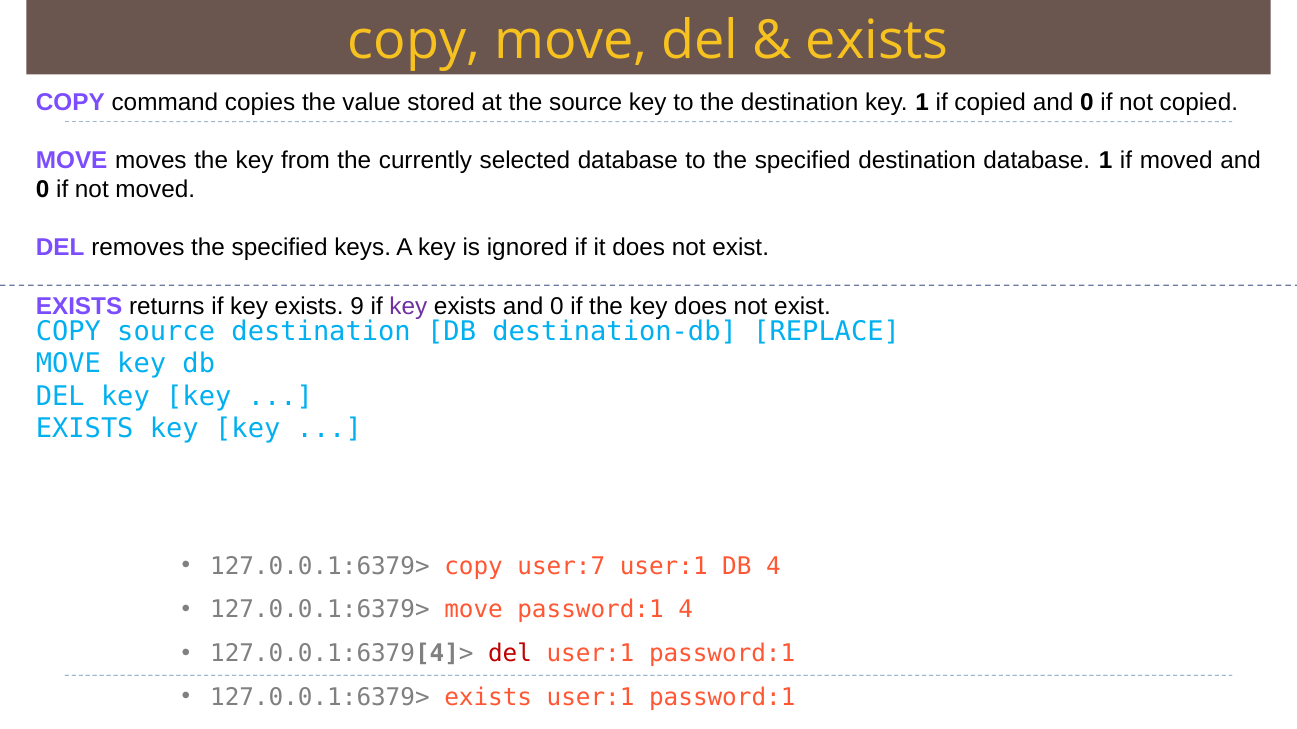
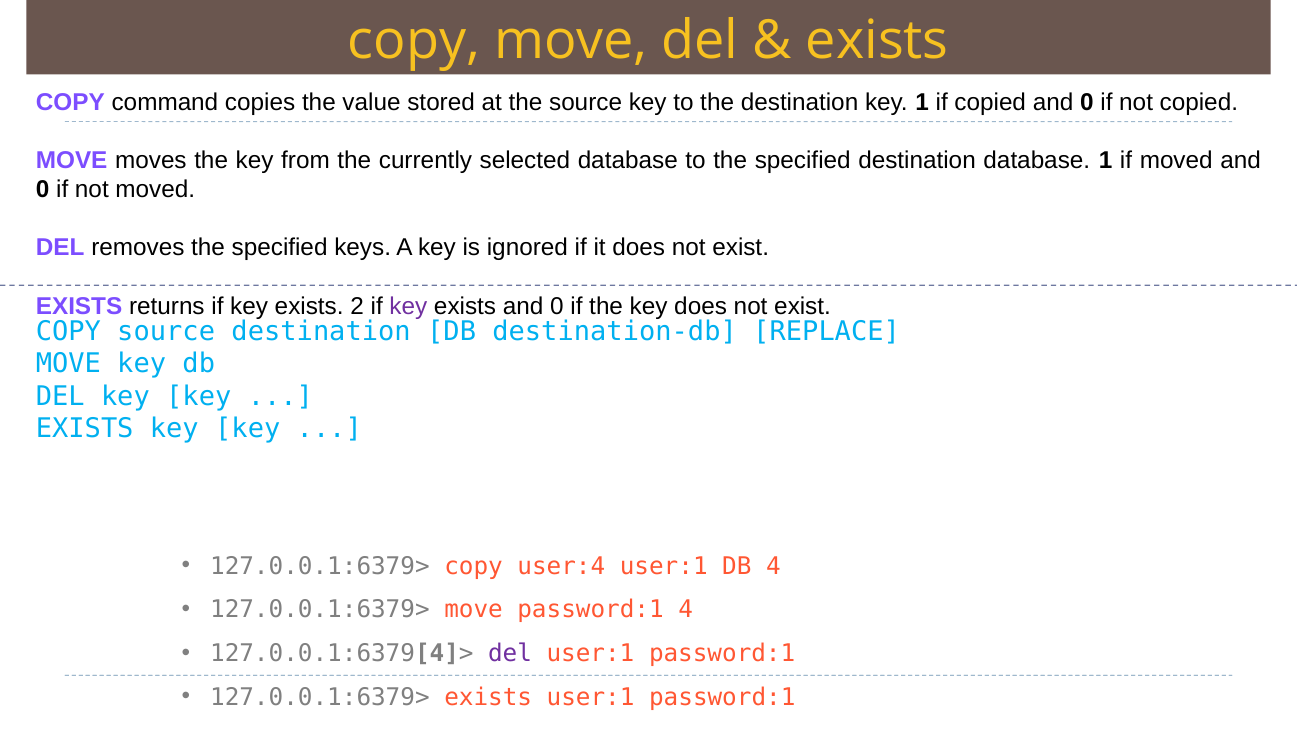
9: 9 -> 2 (357, 306)
user:7: user:7 -> user:4 (561, 566)
del colour: red -> purple (510, 654)
